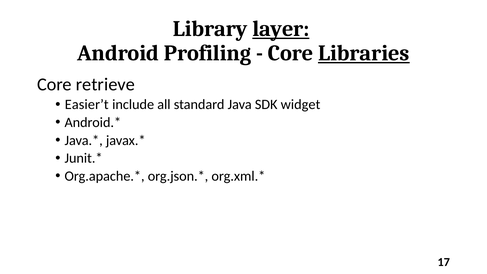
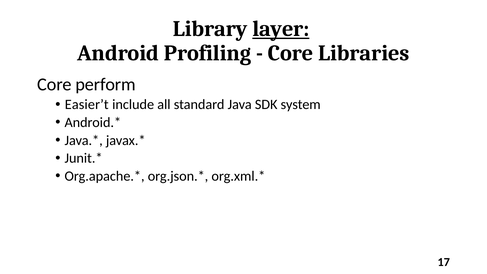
Libraries underline: present -> none (364, 53)
retrieve: retrieve -> perform (106, 84)
widget: widget -> system (301, 105)
